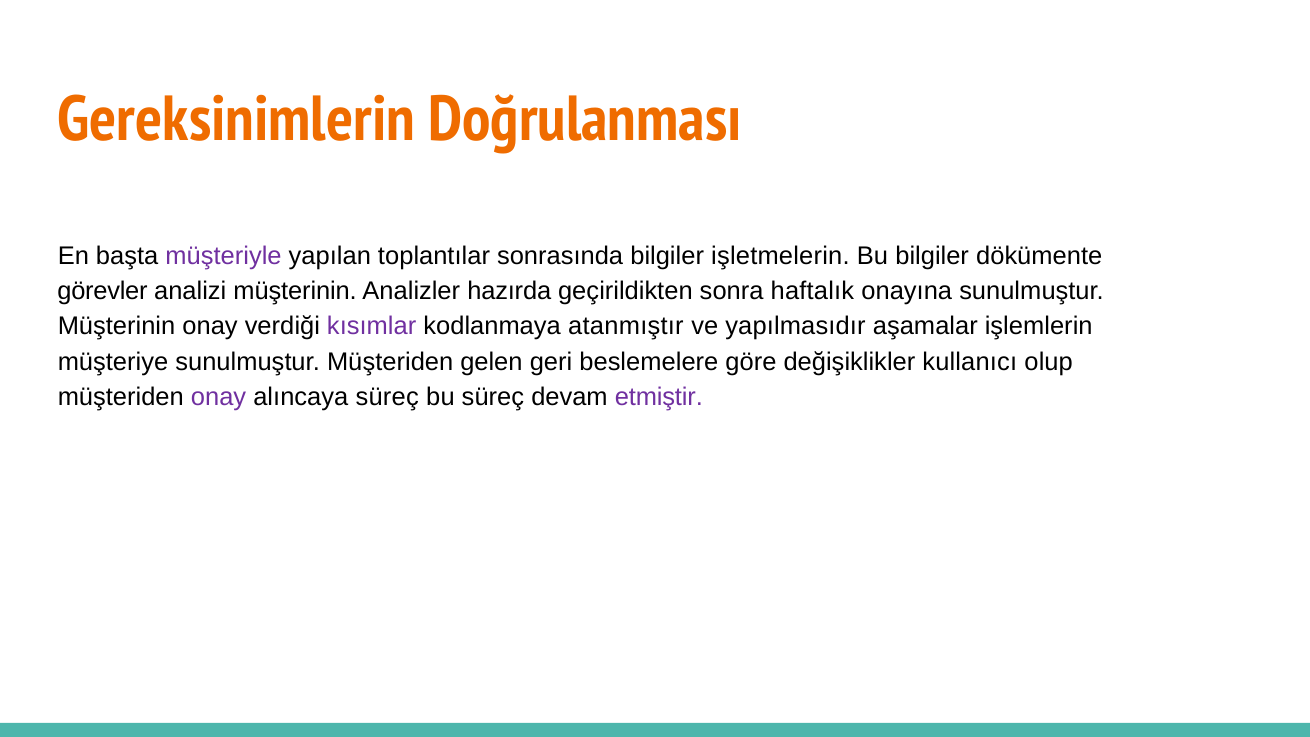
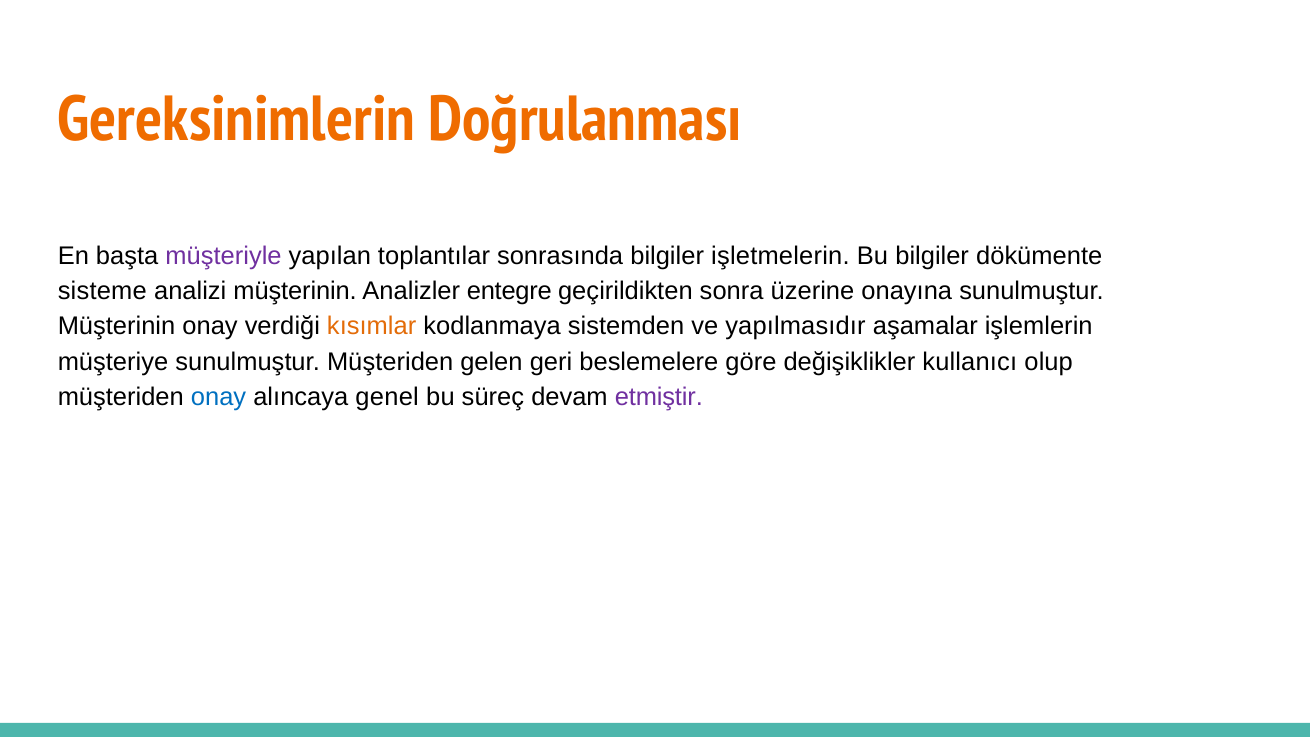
görevler: görevler -> sisteme (102, 291)
hazırda: hazırda -> entegre (509, 291)
haftalık: haftalık -> üzerine (813, 291)
kısımlar colour: purple -> orange (372, 327)
atanmıştır: atanmıştır -> sistemden (626, 327)
onay colour: purple -> blue (219, 397)
alıncaya süreç: süreç -> genel (387, 397)
